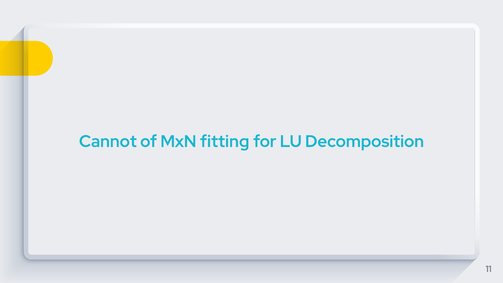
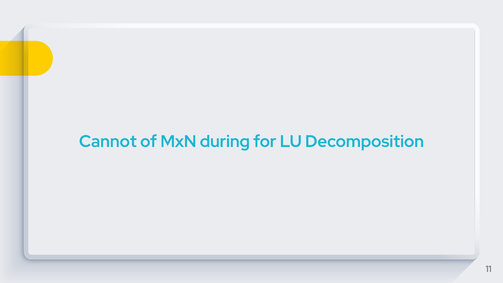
fitting: fitting -> during (225, 141)
